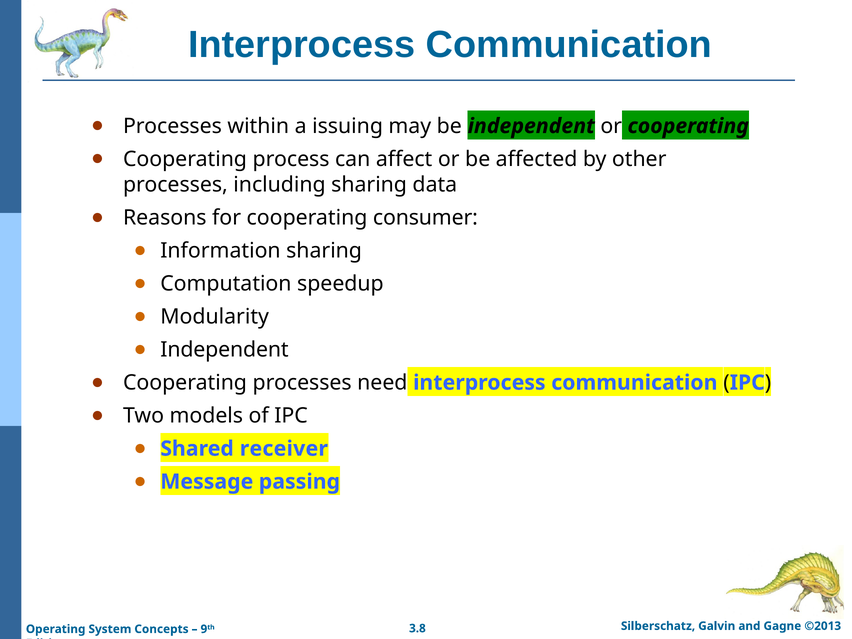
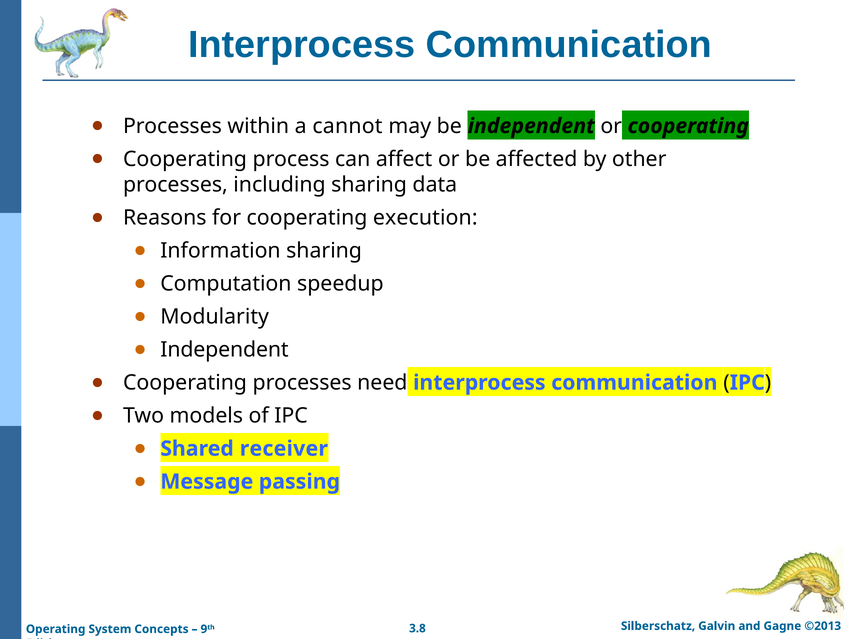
issuing: issuing -> cannot (347, 126)
consumer: consumer -> execution (425, 218)
